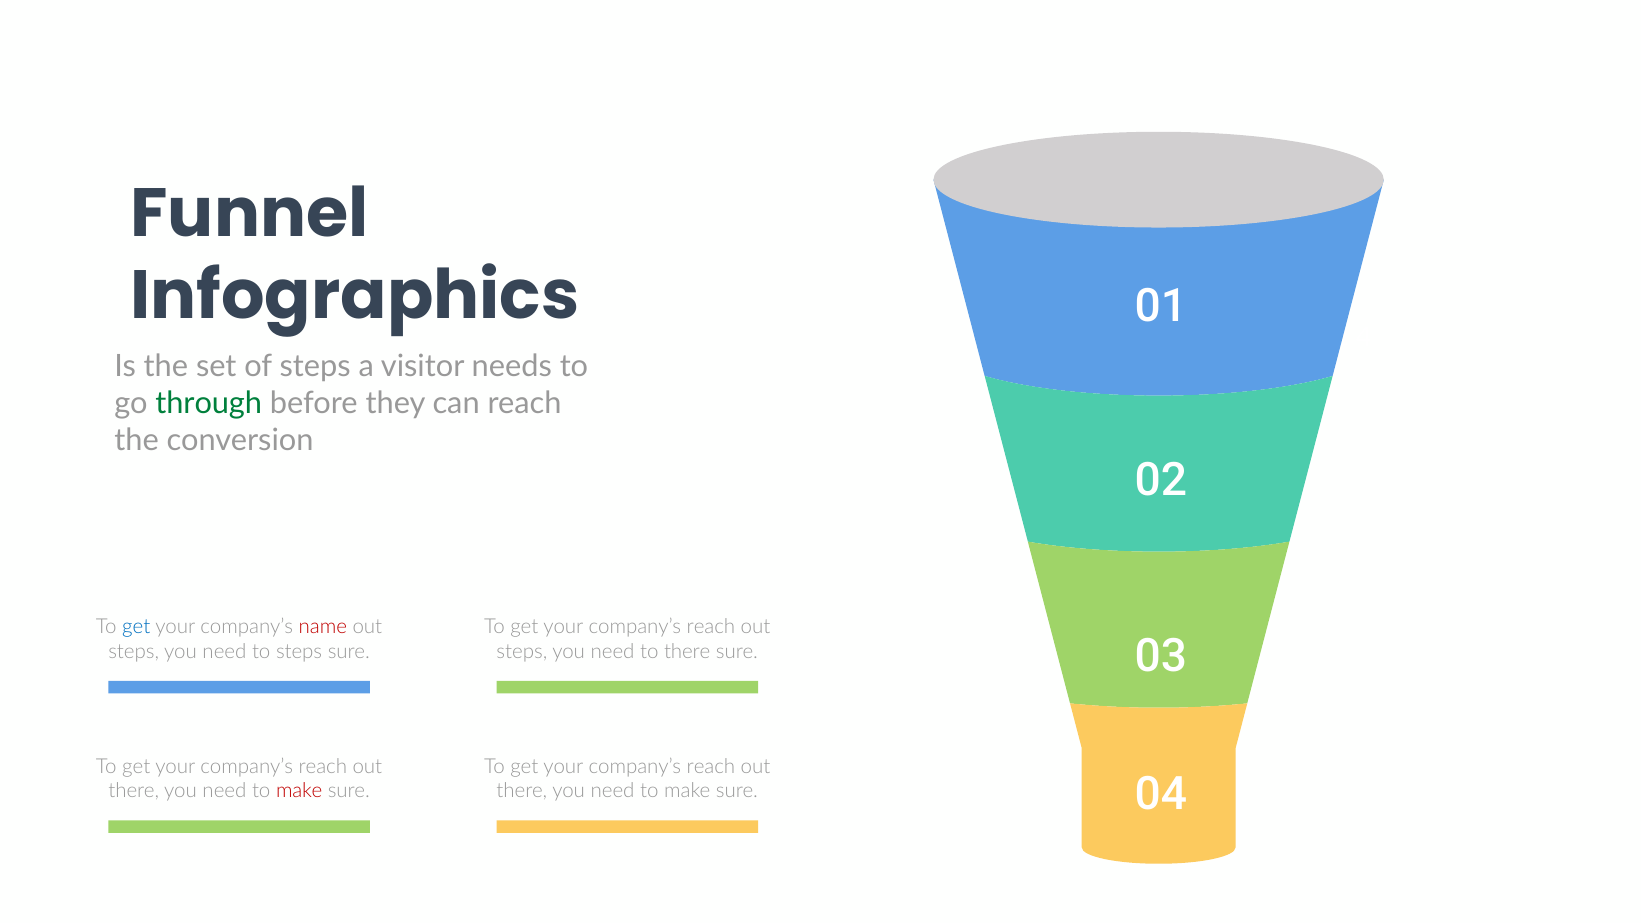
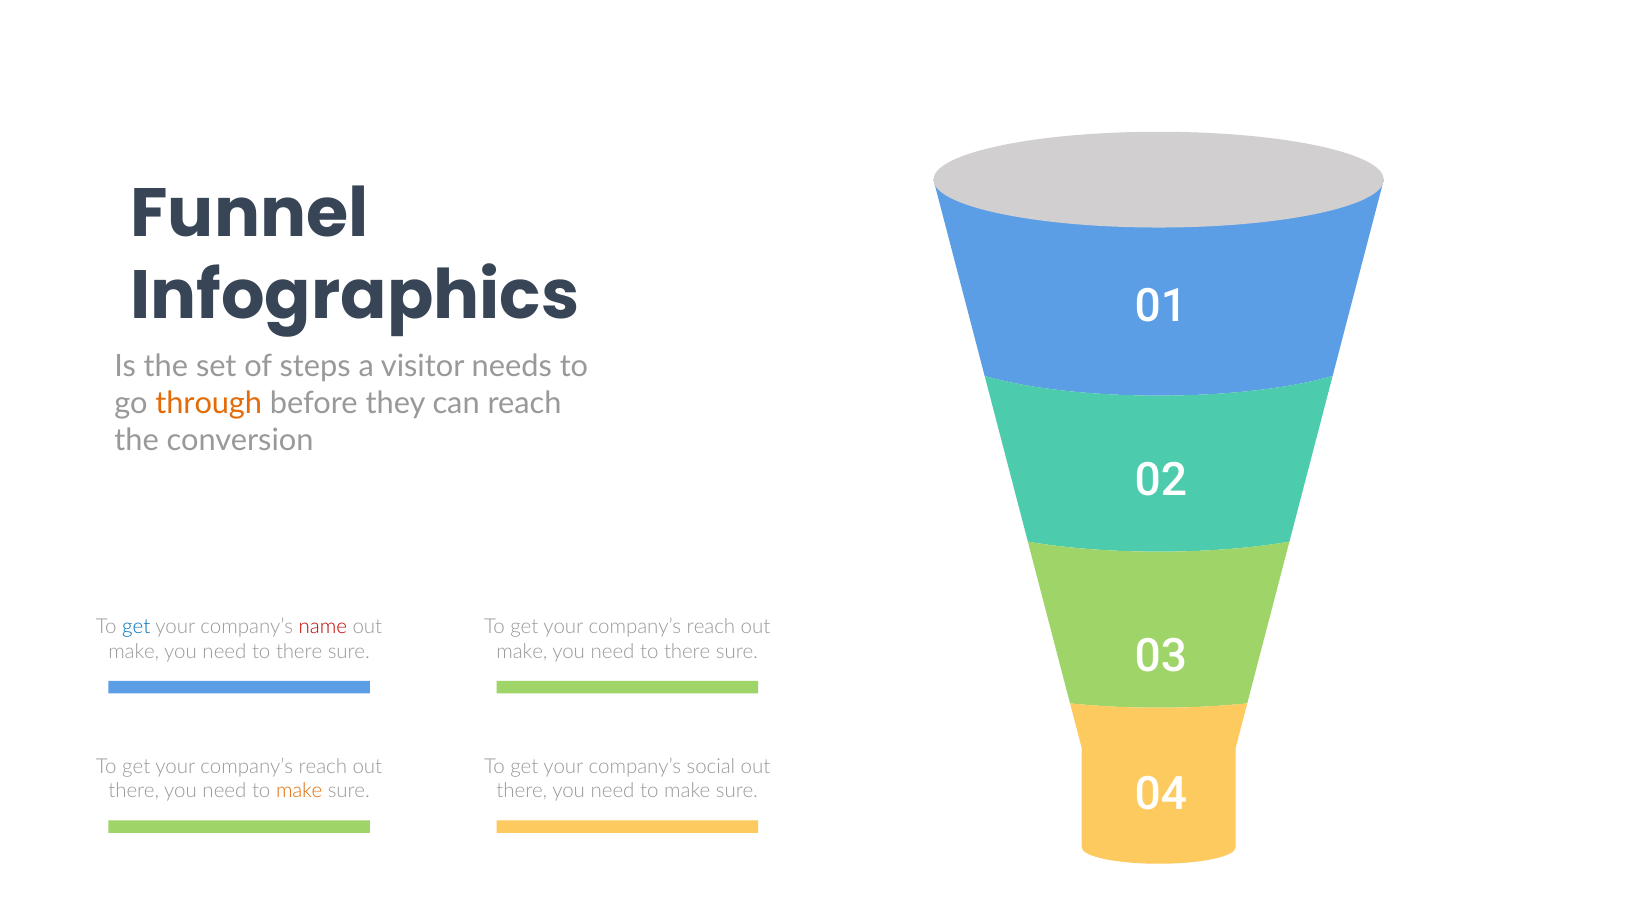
through colour: green -> orange (209, 403)
steps: steps -> make (134, 652)
steps: steps -> there (299, 652)
steps: steps -> make (522, 652)
reach: reach -> social (711, 767)
make colour: red -> orange (299, 791)
